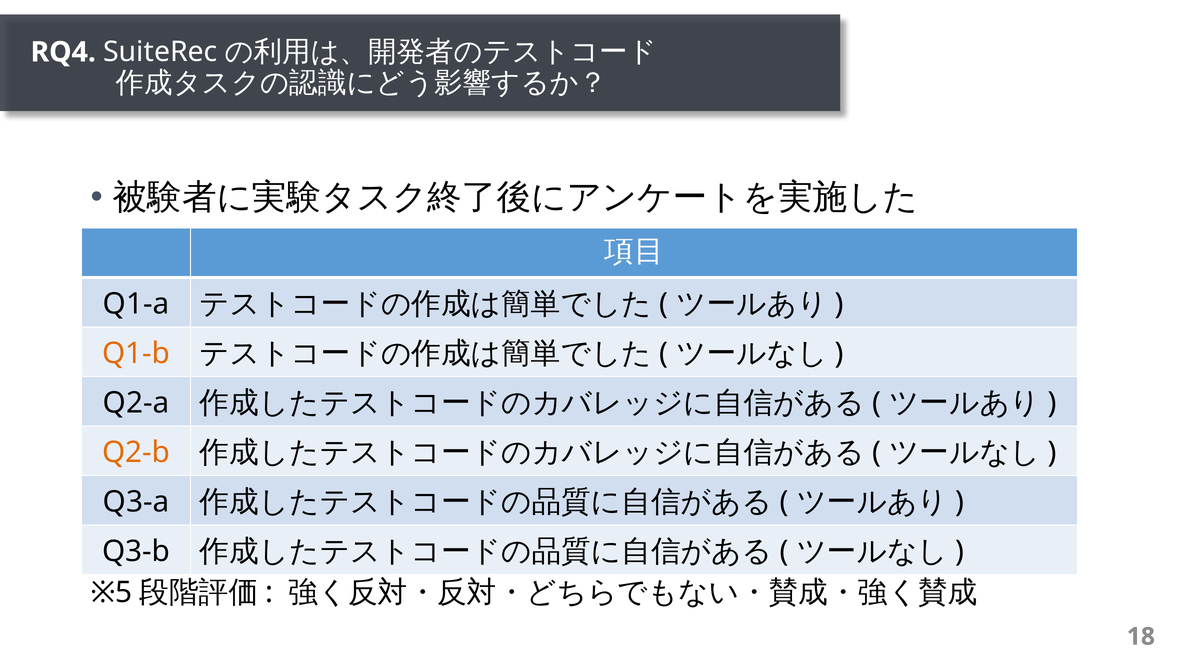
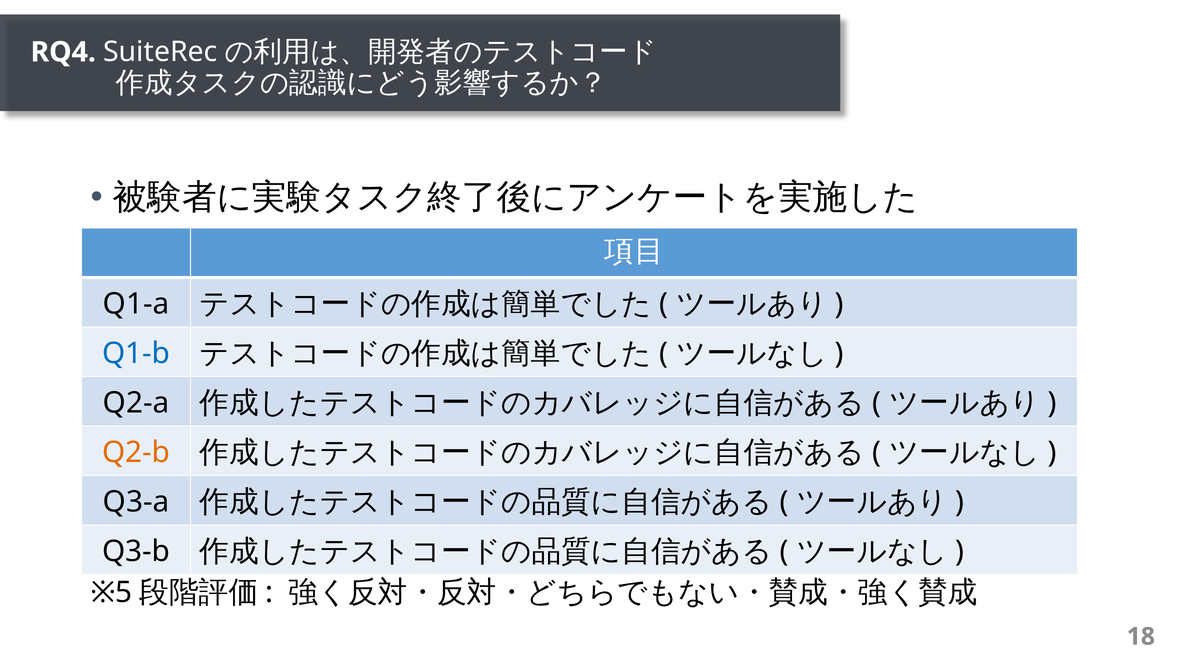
Q1-b colour: orange -> blue (136, 354)
